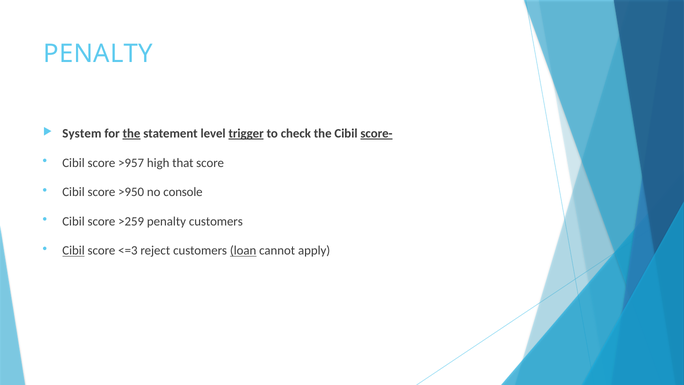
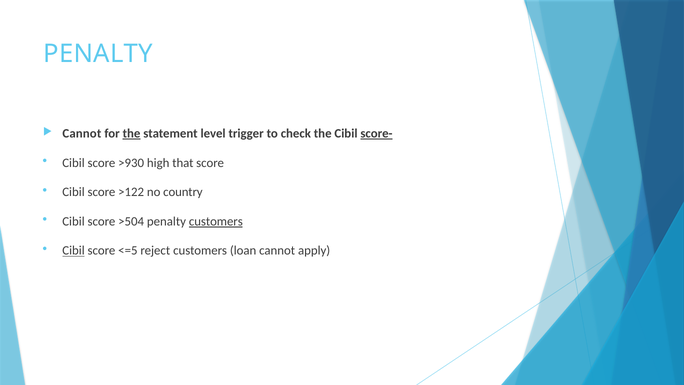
System: System -> Cannot (82, 133)
trigger underline: present -> none (246, 133)
>957: >957 -> >930 (131, 163)
>950: >950 -> >122 (131, 192)
console: console -> country (183, 192)
>259: >259 -> >504 (131, 221)
customers underline: none -> present (216, 221)
<=3: <=3 -> <=5 (128, 251)
loan underline: present -> none (243, 251)
